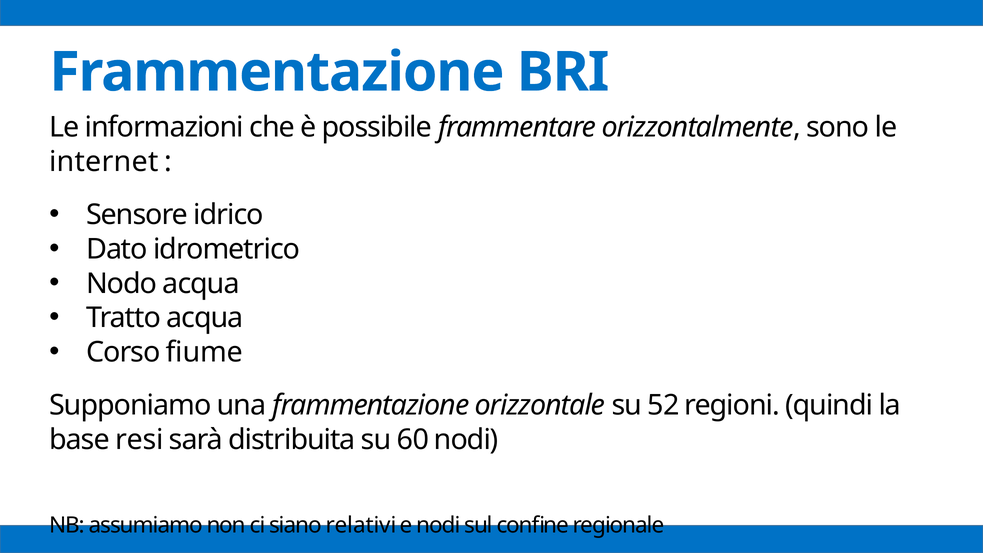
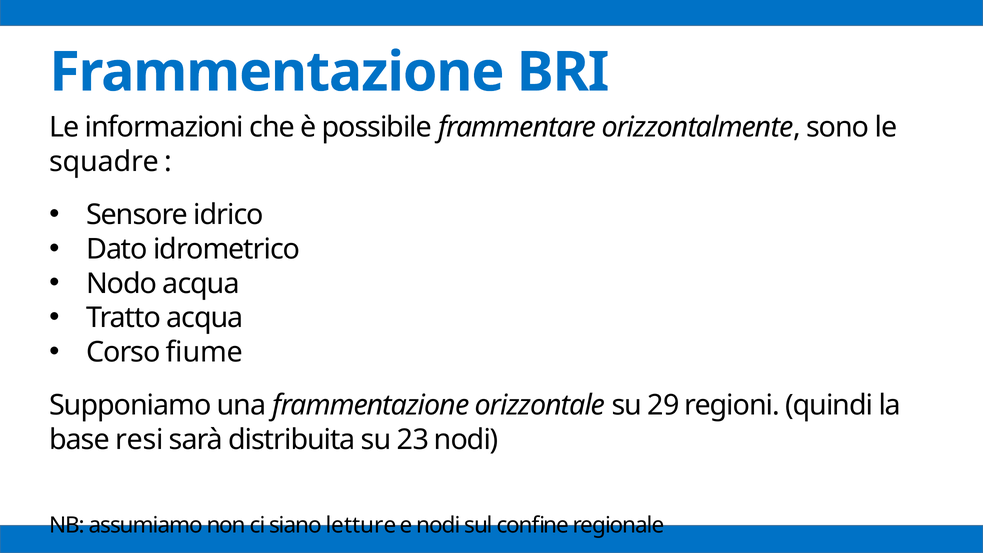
internet: internet -> squadre (104, 162)
52: 52 -> 29 (663, 405)
60: 60 -> 23 (413, 440)
relativi: relativi -> letture (361, 525)
